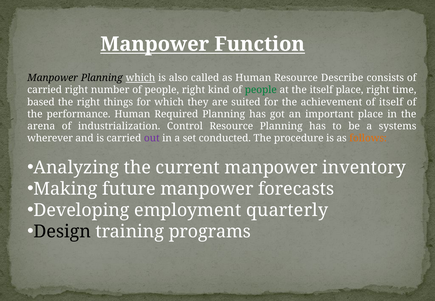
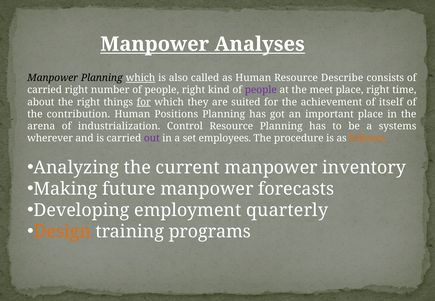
Function: Function -> Analyses (260, 44)
people colour: green -> purple (261, 90)
the itself: itself -> meet (321, 90)
based: based -> about (41, 102)
for underline: none -> present (144, 102)
performance: performance -> contribution (78, 114)
Required: Required -> Positions (176, 114)
conducted: conducted -> employees (225, 138)
Design colour: black -> orange (62, 232)
